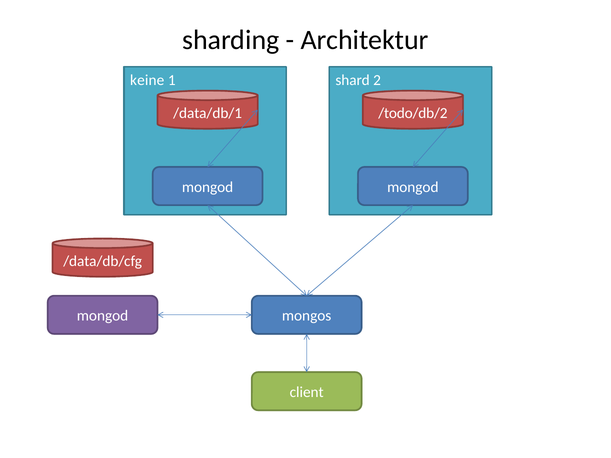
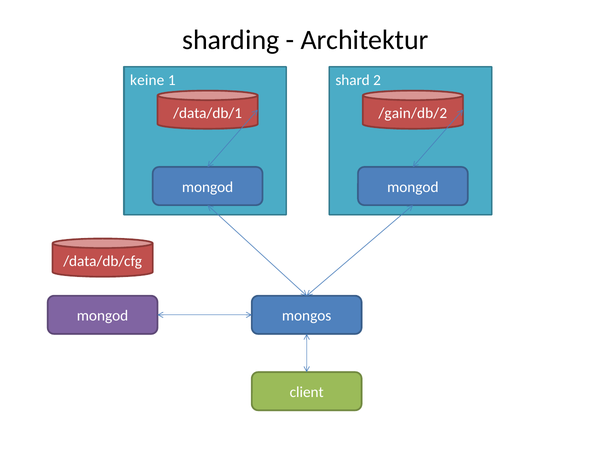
/todo/db/2: /todo/db/2 -> /gain/db/2 (413, 113)
